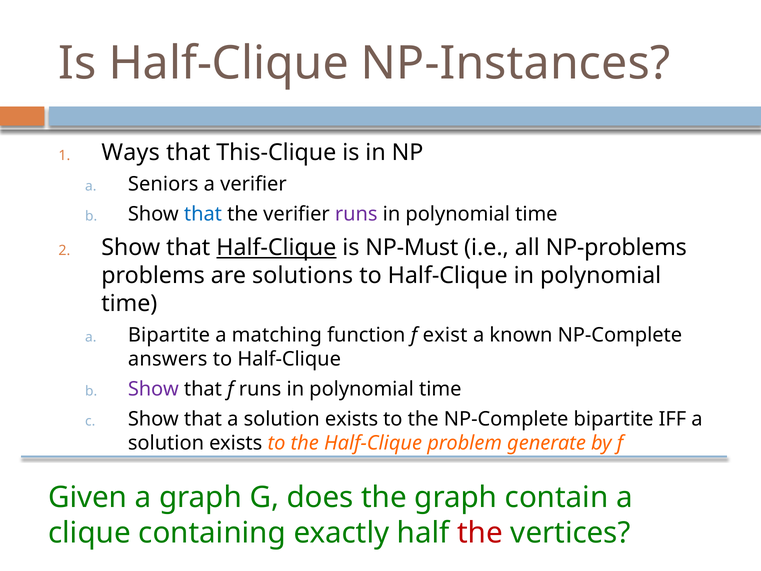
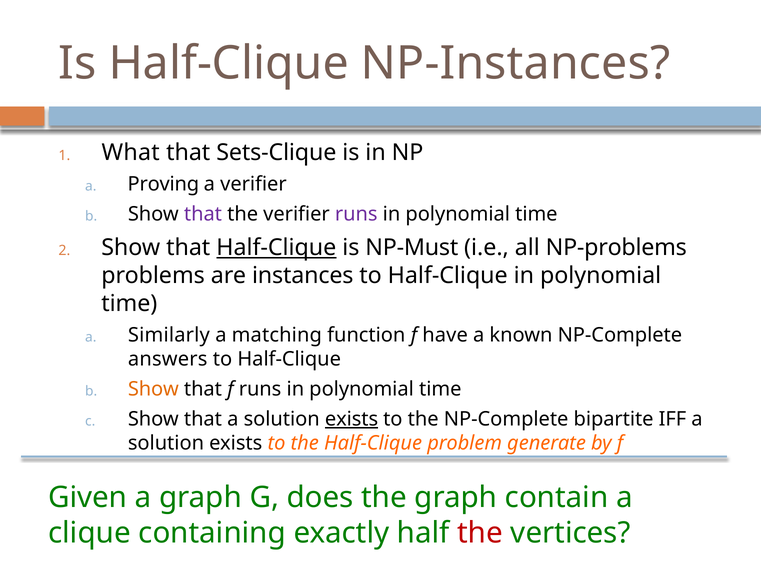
Ways: Ways -> What (131, 152)
This-Clique: This-Clique -> Sets-Clique (276, 152)
Seniors: Seniors -> Proving (163, 184)
that colour: blue -> purple (203, 214)
solutions: solutions -> instances (303, 275)
a Bipartite: Bipartite -> Similarly (169, 335)
exist: exist -> have (445, 335)
Show colour: purple -> orange (153, 389)
exists underline: none -> present (352, 419)
